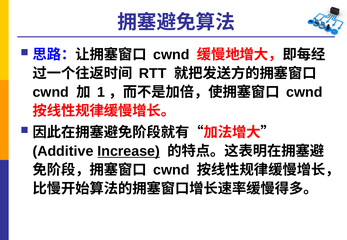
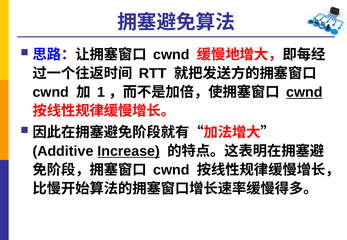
cwnd underline: none -> present (304, 92)
